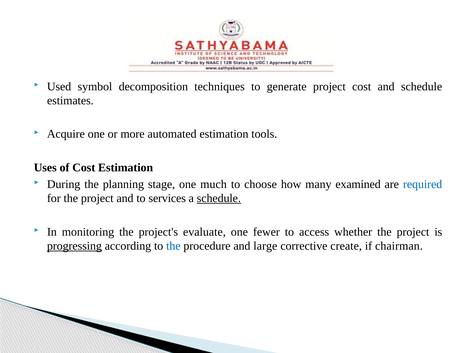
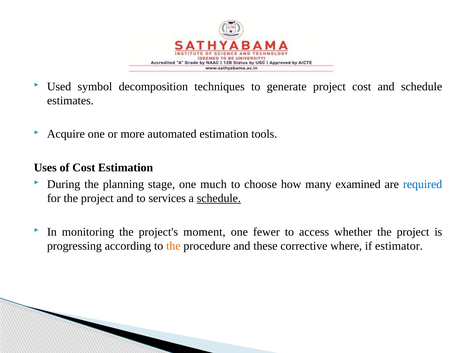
evaluate: evaluate -> moment (204, 232)
progressing underline: present -> none (74, 246)
the colour: blue -> orange (173, 246)
large: large -> these (265, 246)
create: create -> where (346, 246)
chairman: chairman -> estimator (399, 246)
